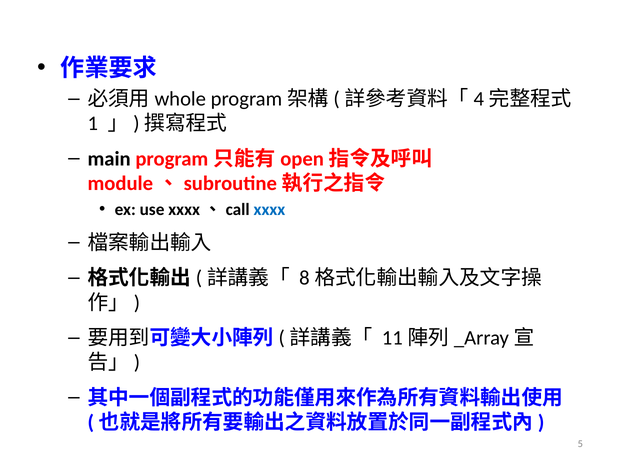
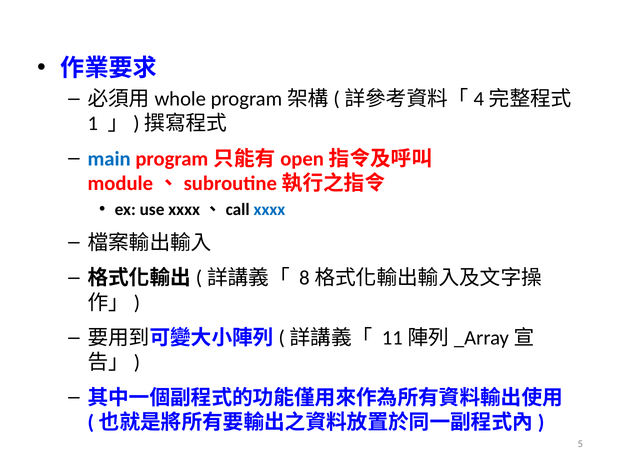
main colour: black -> blue (109, 159)
